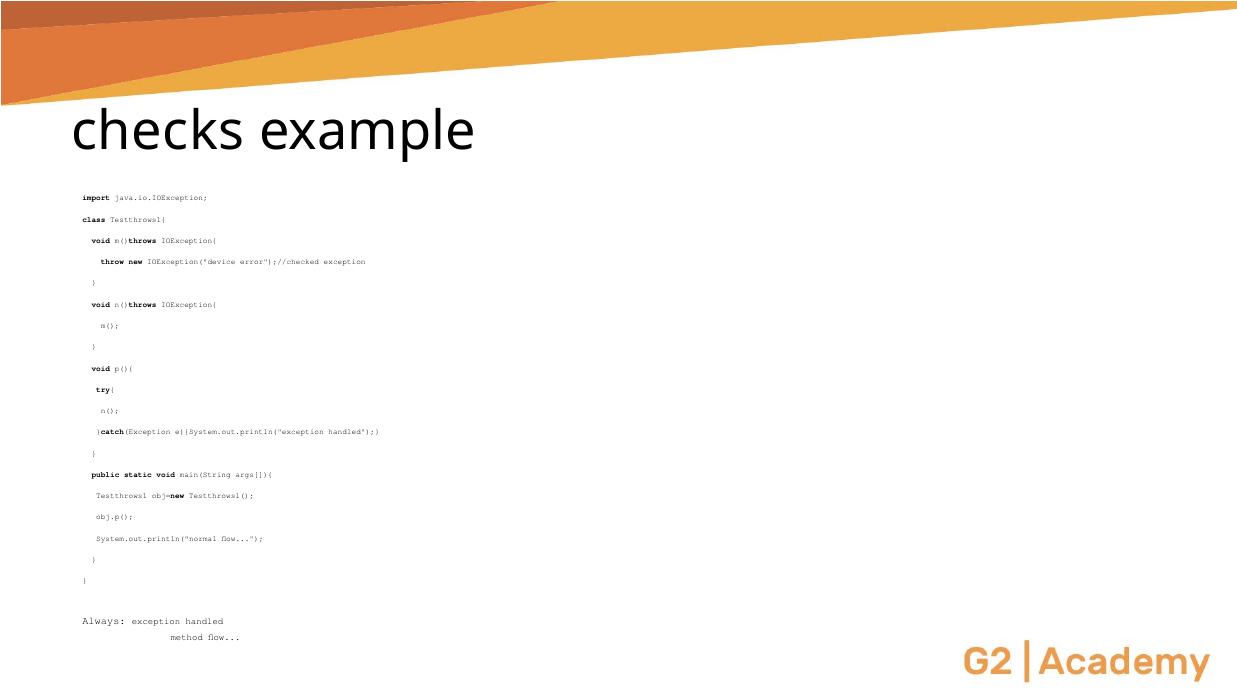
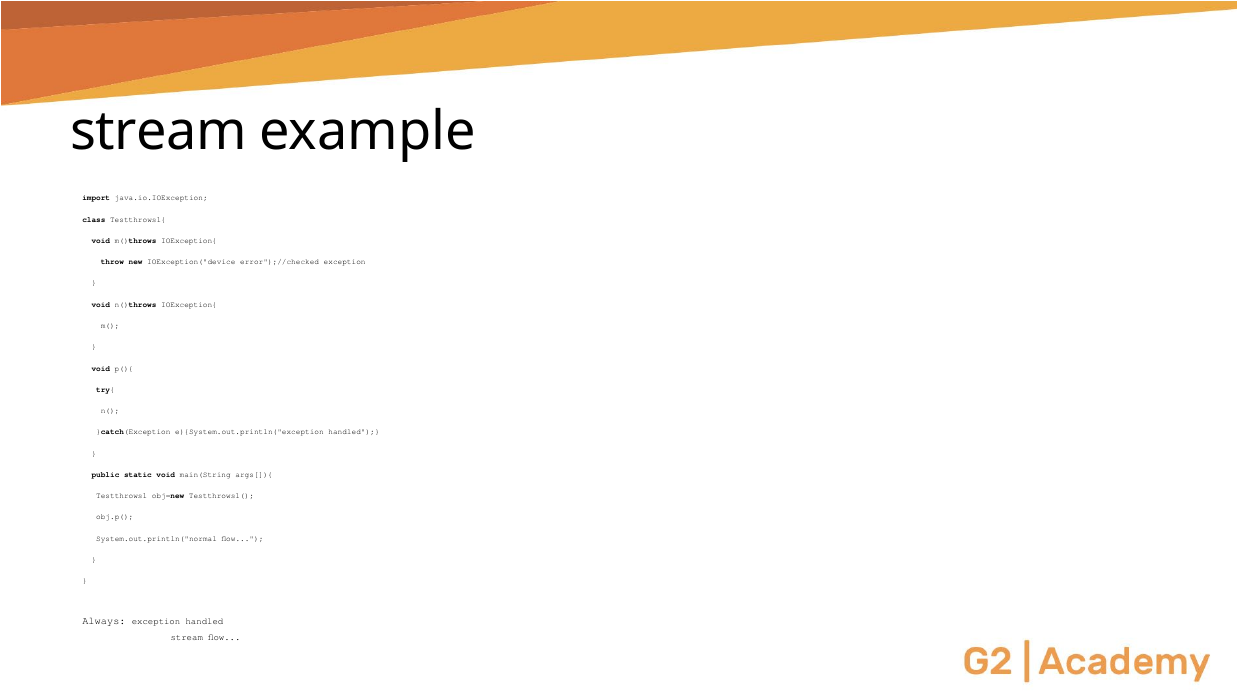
checks: checks -> stream (159, 131)
method: method -> stream (187, 637)
